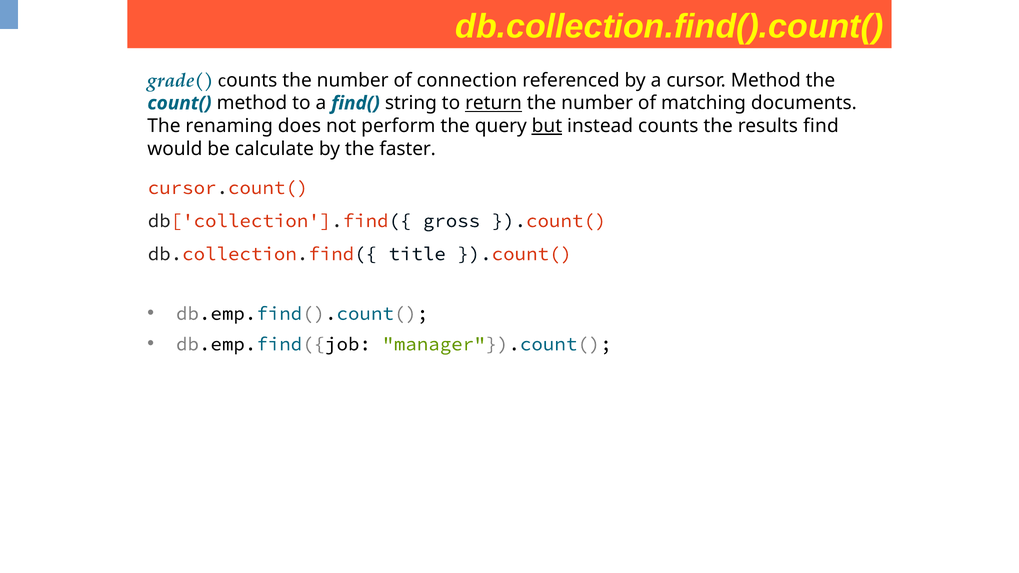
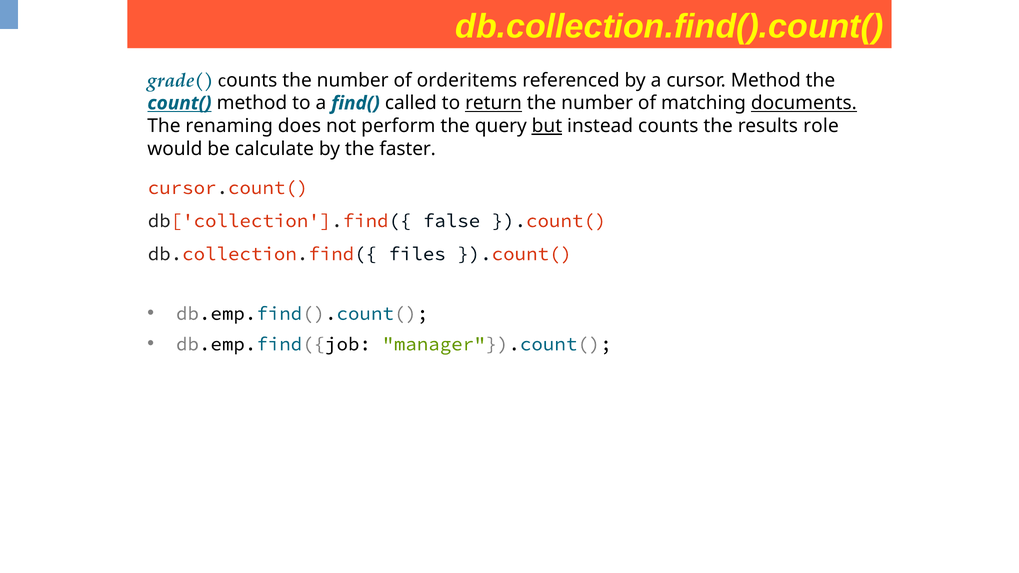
connection: connection -> orderitems (467, 80)
count( underline: none -> present (179, 103)
string: string -> called (411, 103)
documents underline: none -> present (804, 103)
find: find -> role (821, 126)
gross: gross -> false (452, 221)
title: title -> files (417, 254)
